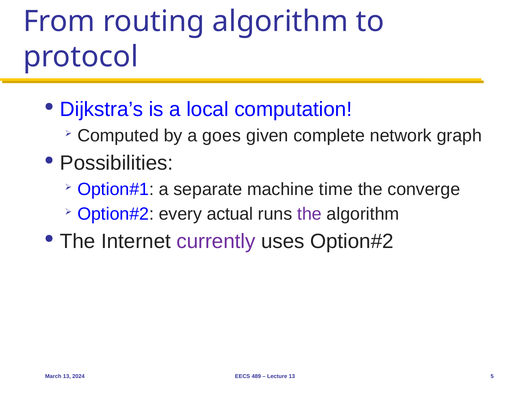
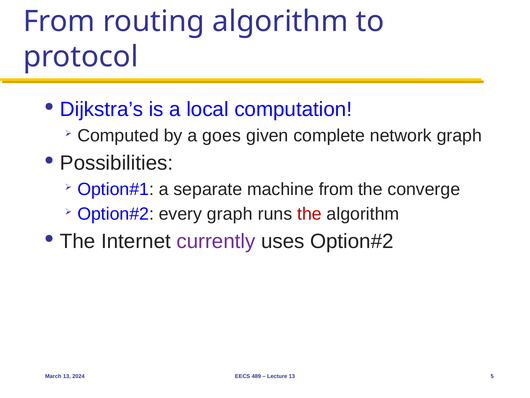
machine time: time -> from (336, 189)
every actual: actual -> graph (230, 214)
the colour: purple -> red (309, 214)
